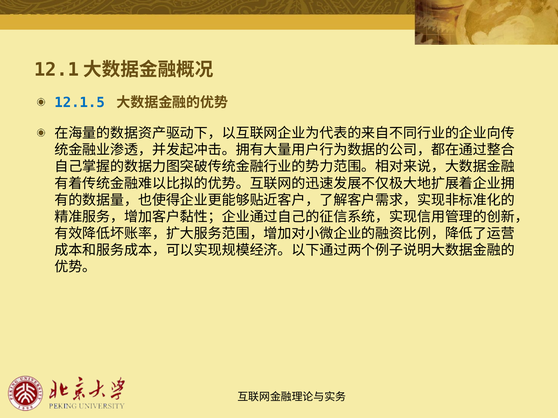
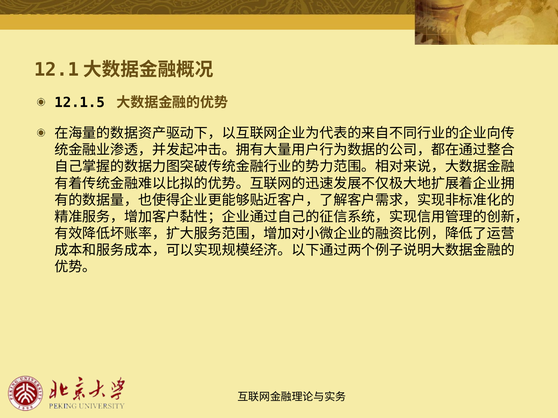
12.1.5 colour: blue -> black (80, 103)
